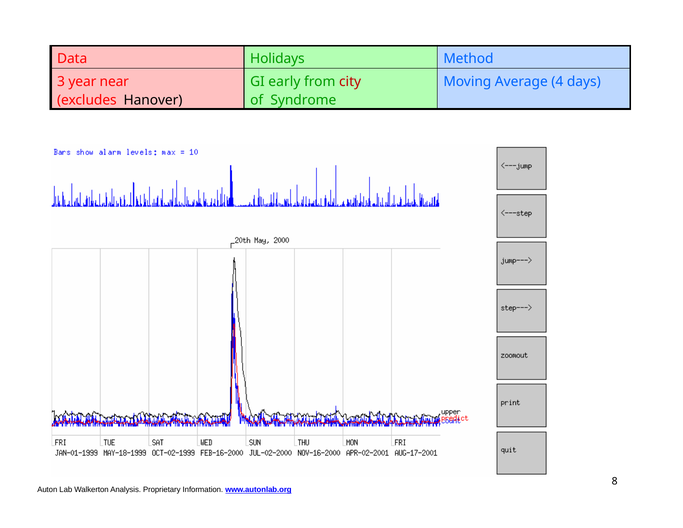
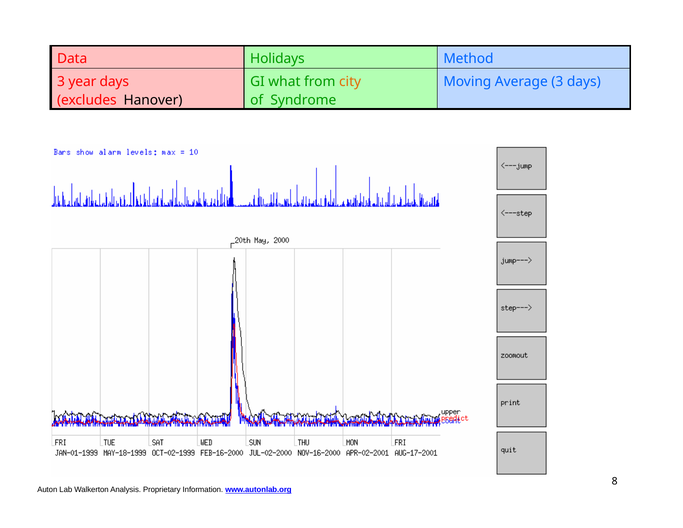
year near: near -> days (114, 82)
early: early -> what (284, 82)
city colour: red -> orange (350, 82)
Average 4: 4 -> 3 (557, 82)
